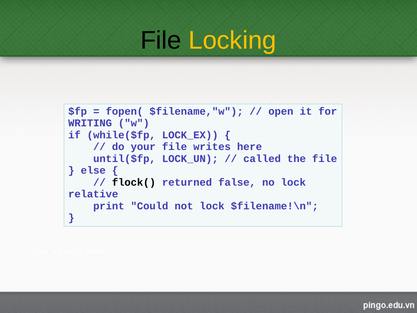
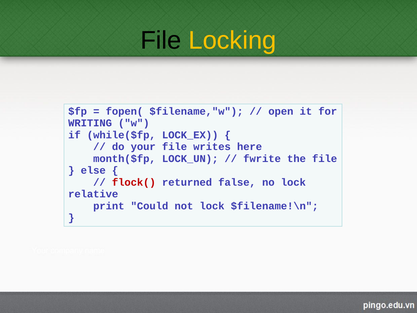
until($fp: until($fp -> month($fp (124, 158)
called: called -> fwrite (262, 158)
flock( colour: black -> red (134, 182)
